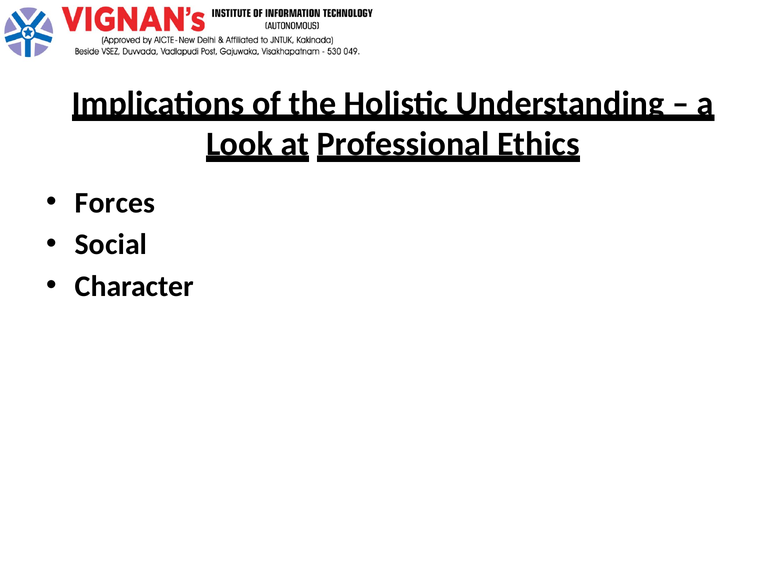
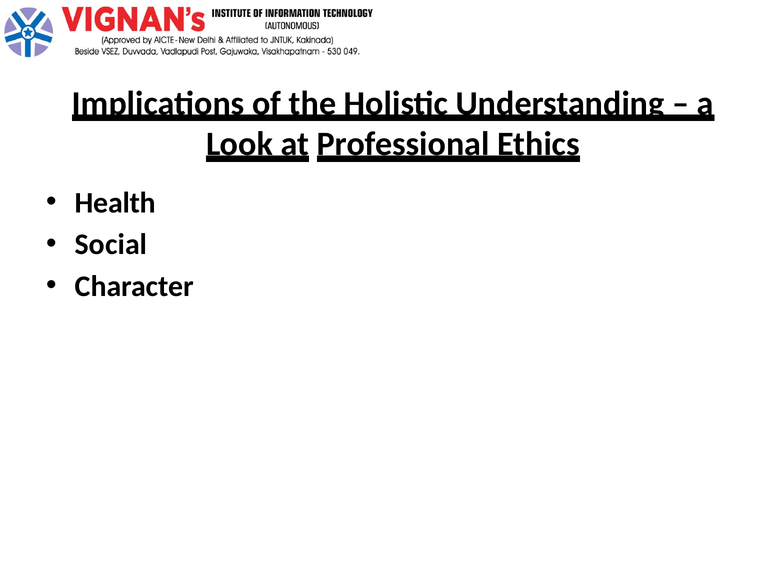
Forces: Forces -> Health (115, 203)
